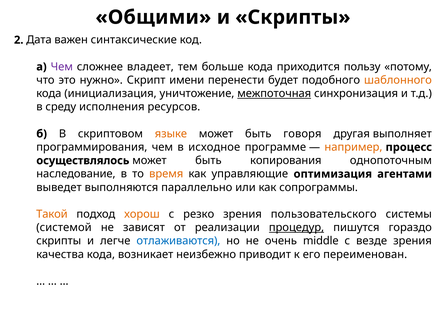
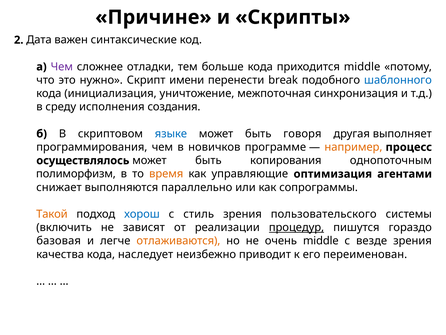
Общими: Общими -> Причине (153, 17)
владеет: владеет -> отладки (150, 67)
приходится пользу: пользу -> middle (362, 67)
будет: будет -> break (283, 80)
шаблонного colour: orange -> blue (398, 80)
межпоточная underline: present -> none (274, 93)
ресурсов: ресурсов -> создания (174, 107)
языке colour: orange -> blue (171, 134)
исходное: исходное -> новичков (214, 147)
наследование: наследование -> полиморфизм (76, 174)
выведет: выведет -> снижает (59, 187)
хорош colour: orange -> blue (142, 214)
резко: резко -> стиль (199, 214)
системой: системой -> включить (64, 227)
скрипты: скрипты -> базовая (59, 241)
отлаживаются colour: blue -> orange (178, 241)
возникает: возникает -> наследует (146, 254)
